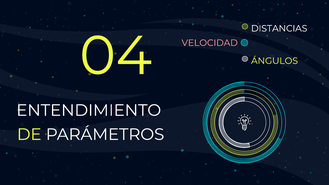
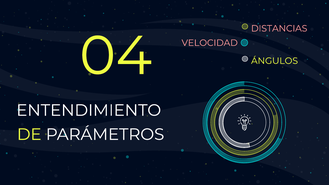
DISTANCIAS colour: white -> pink (279, 28)
